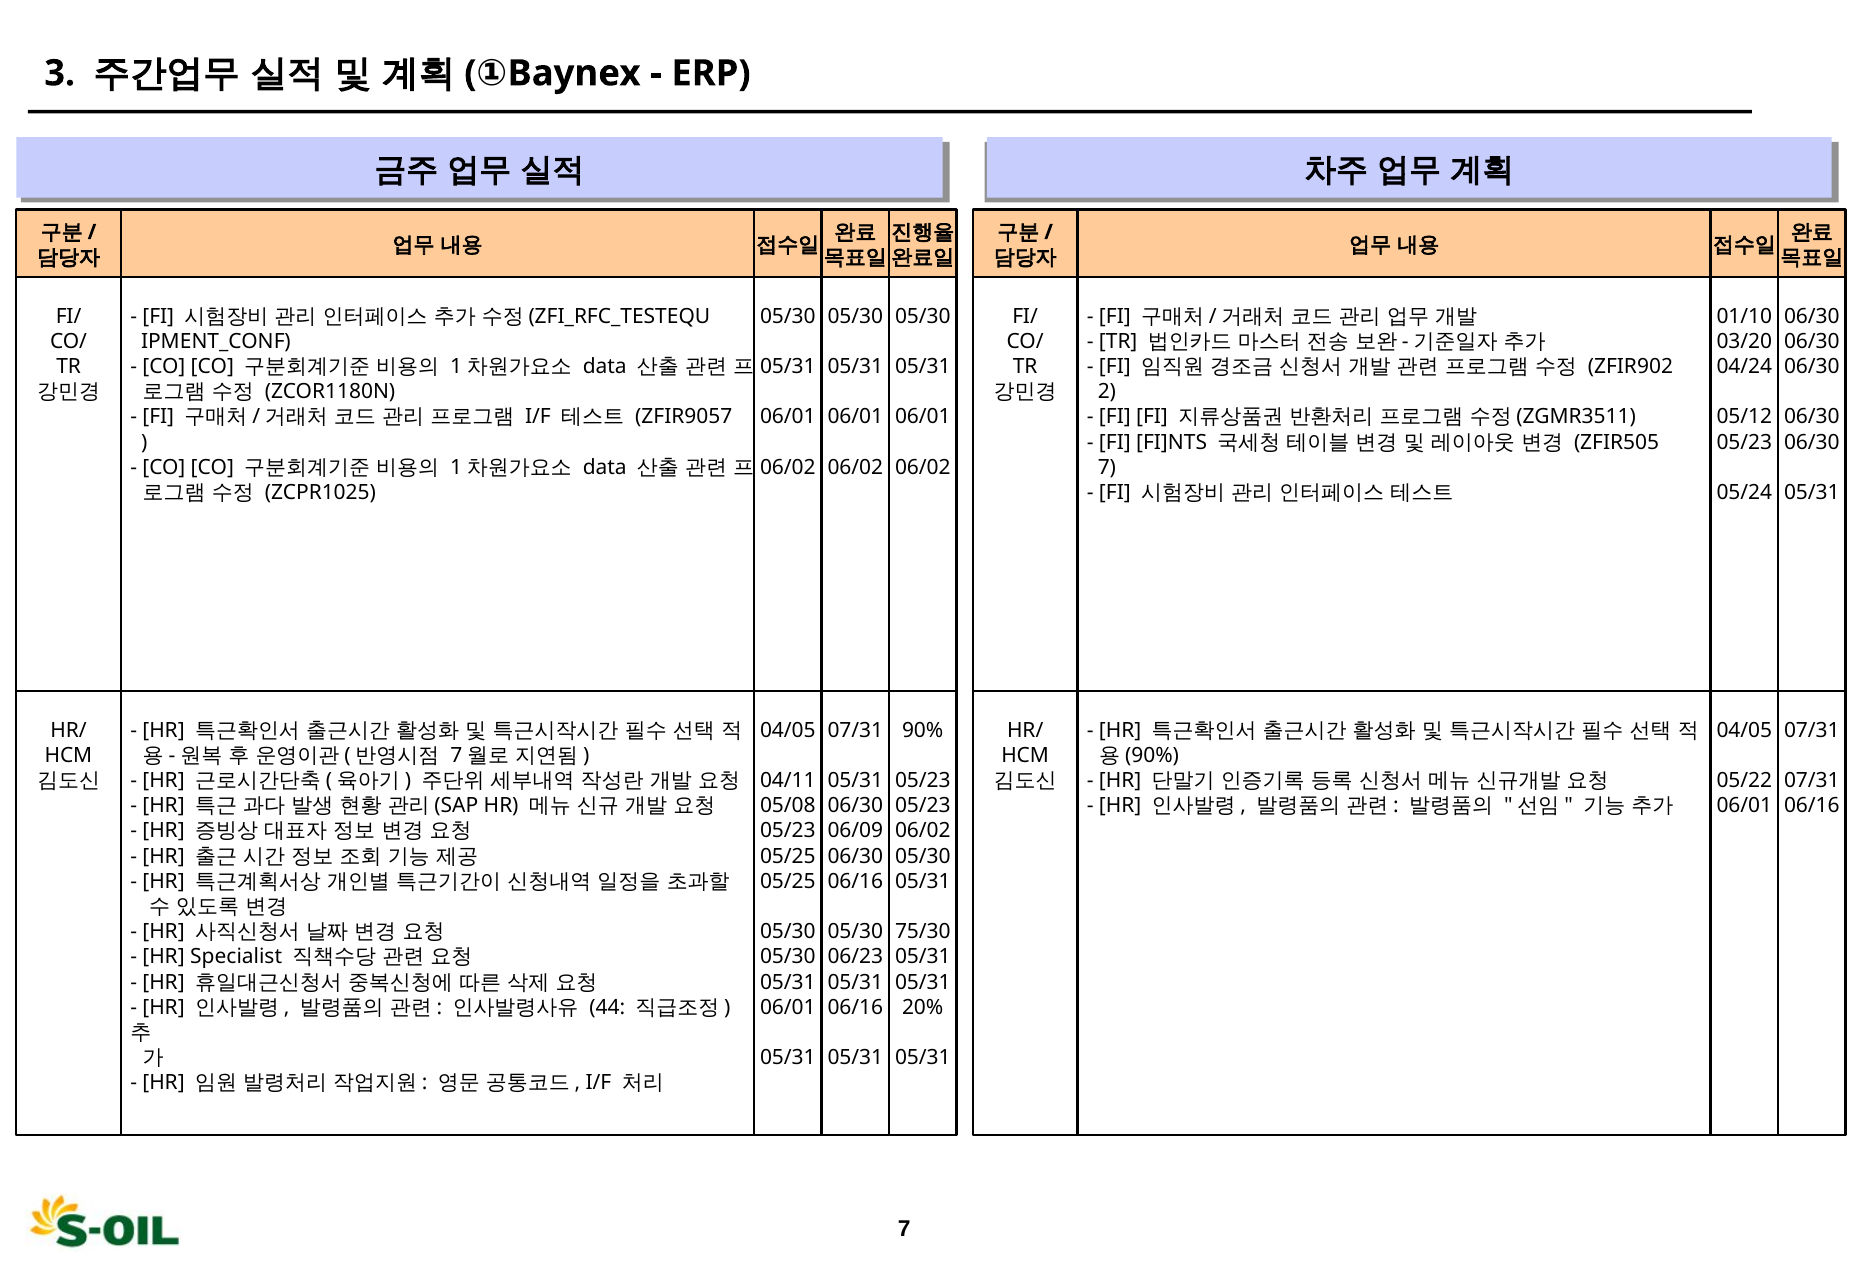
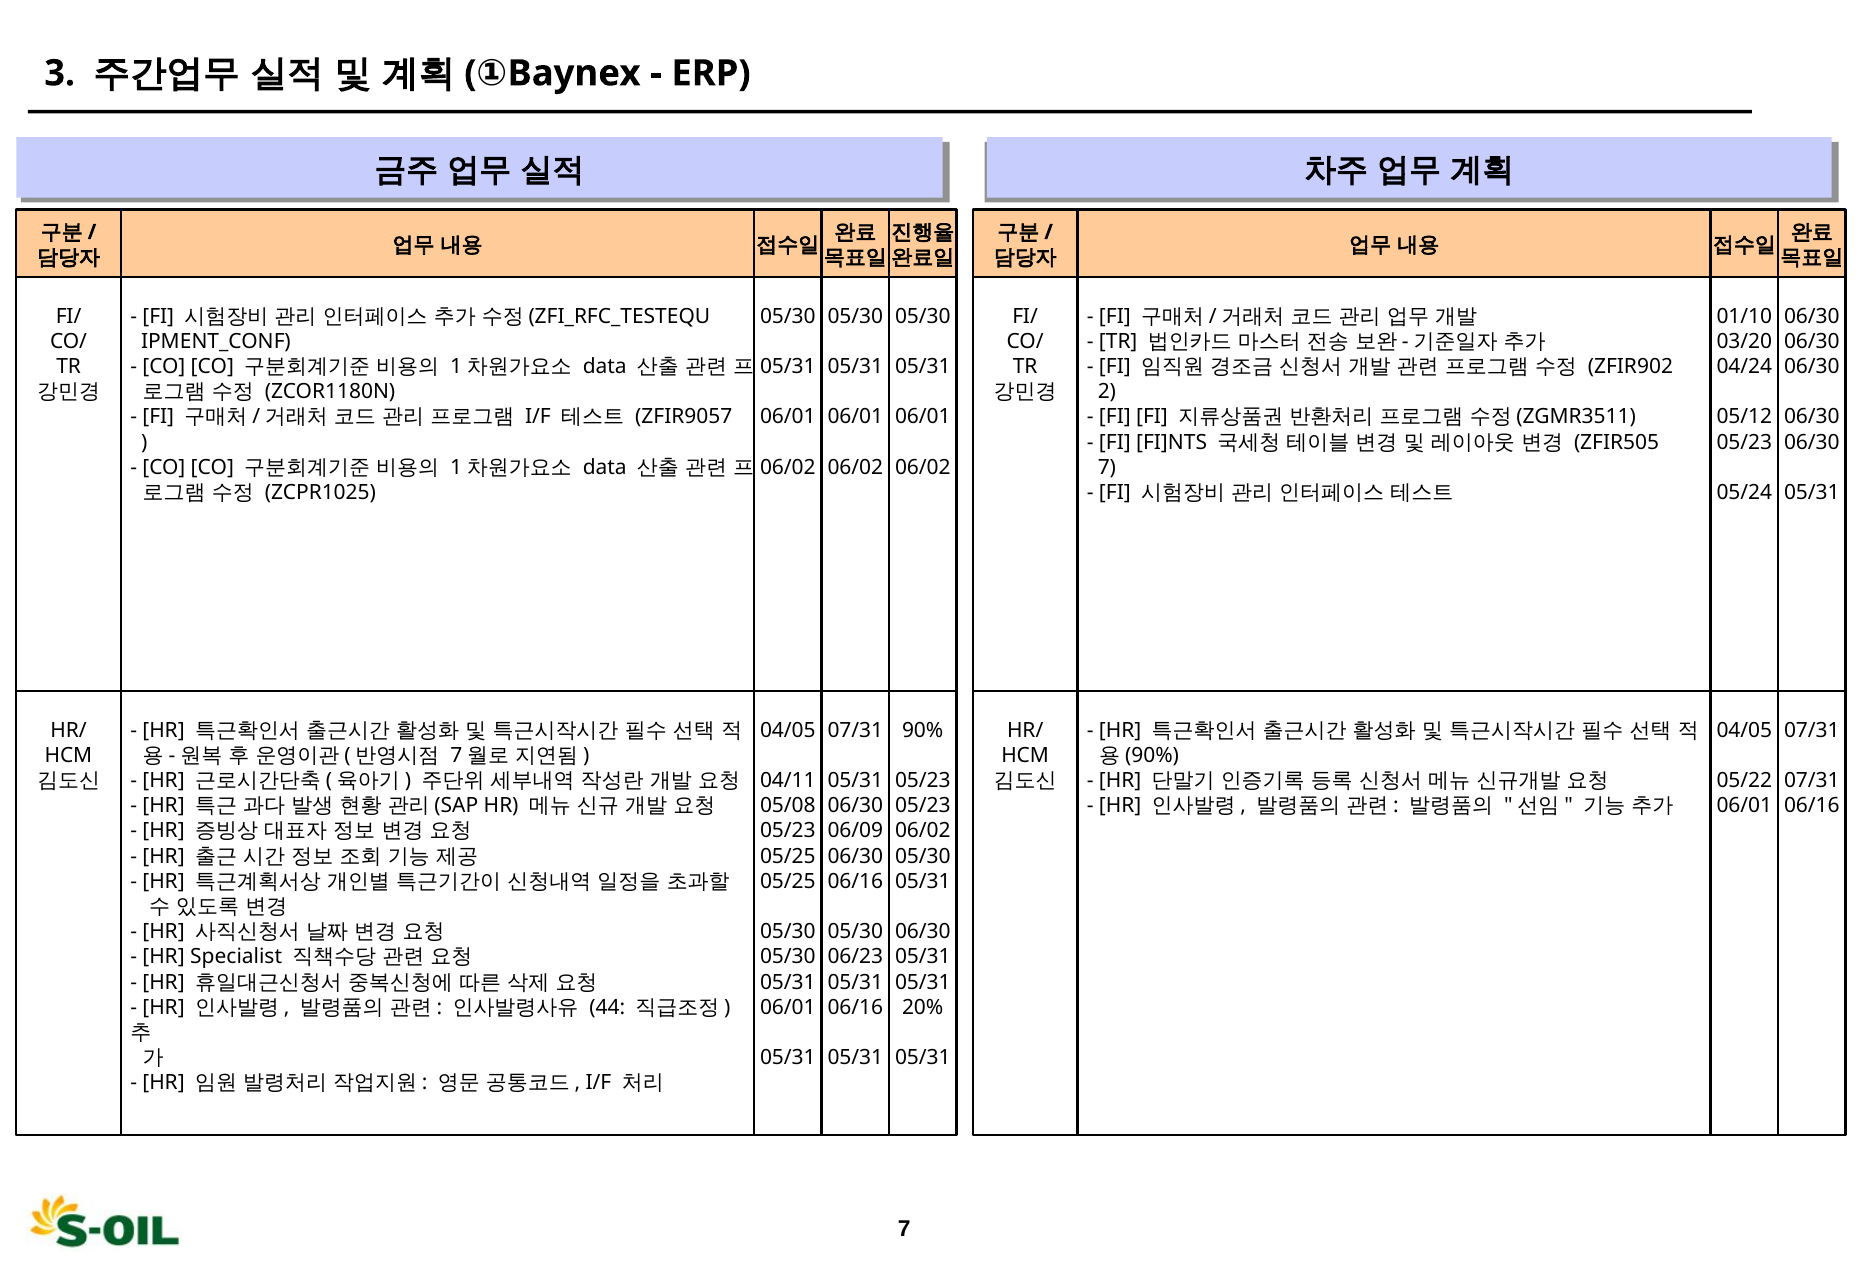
75/30: 75/30 -> 06/30 (923, 932)
